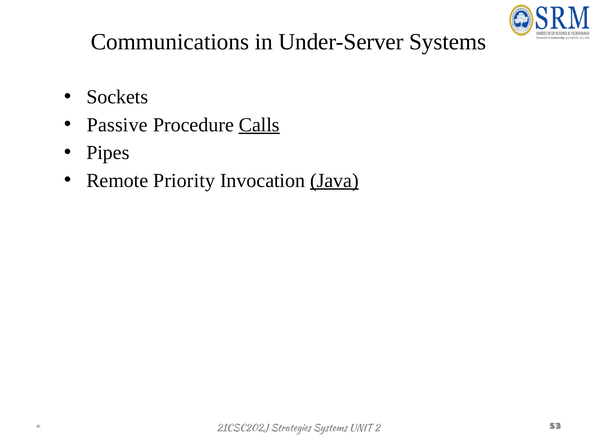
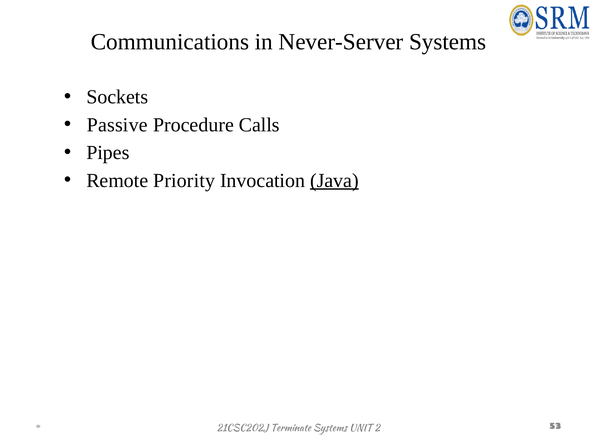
Under-Server: Under-Server -> Never-Server (341, 42)
Calls underline: present -> none (259, 125)
Strategies: Strategies -> Terminate (291, 428)
